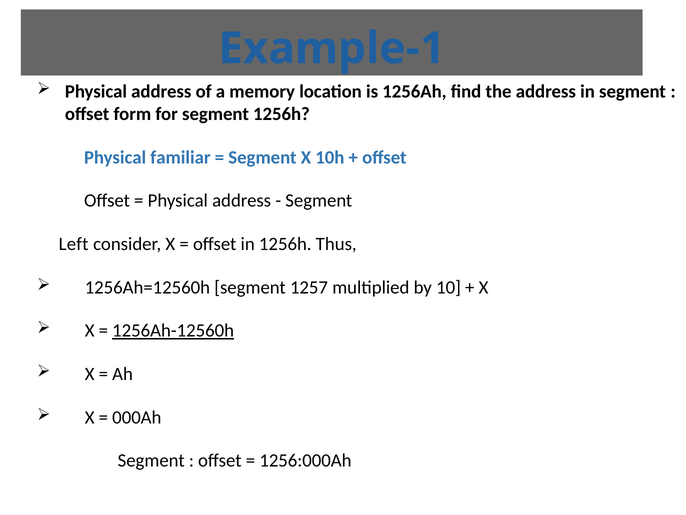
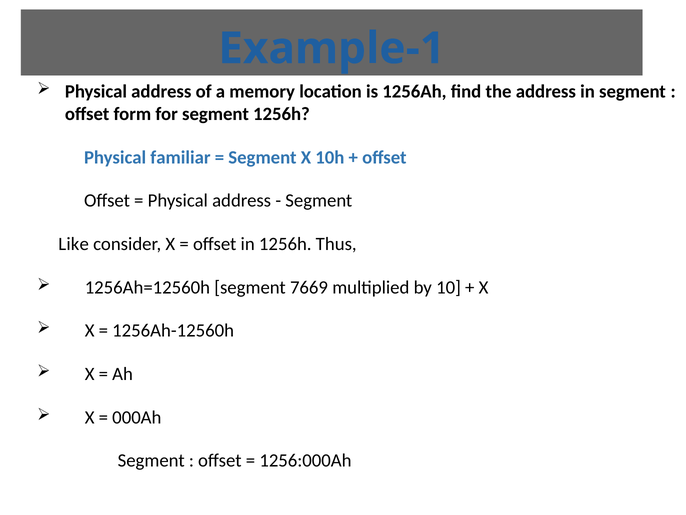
Left: Left -> Like (74, 244)
1257: 1257 -> 7669 (309, 287)
1256Ah-12560h underline: present -> none (173, 330)
